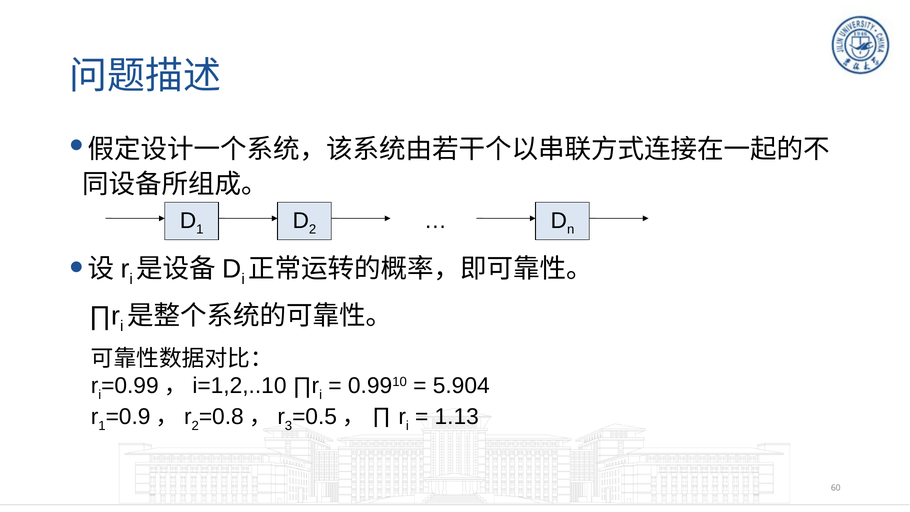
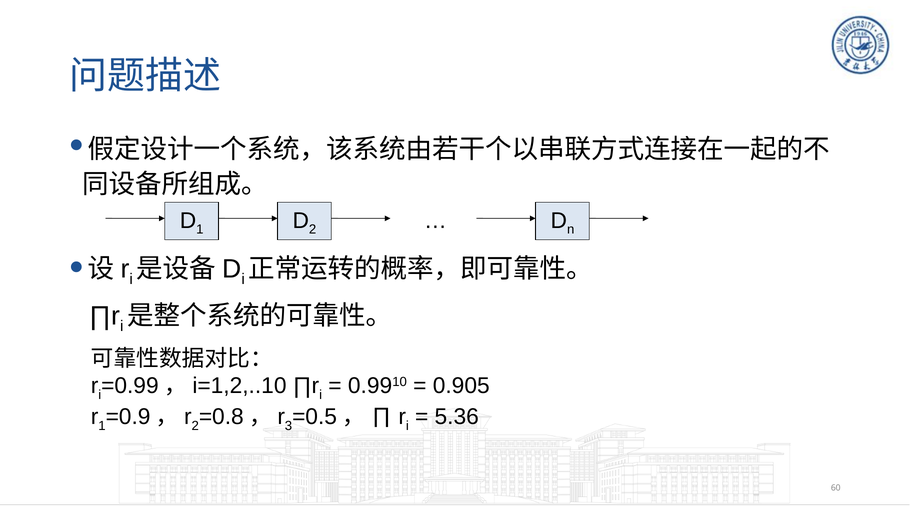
5.904: 5.904 -> 0.905 (461, 386)
1.13: 1.13 -> 5.36 (457, 417)
